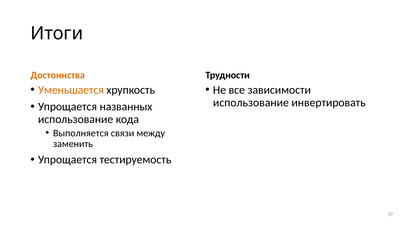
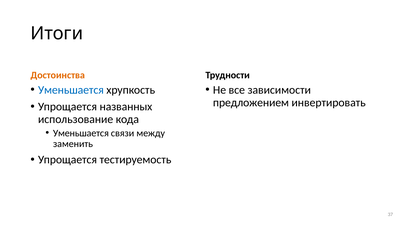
Уменьшается colour: orange -> blue (71, 90)
использование: использование -> предложением (251, 103)
Выполняется: Выполняется -> Уменьшается (81, 133)
